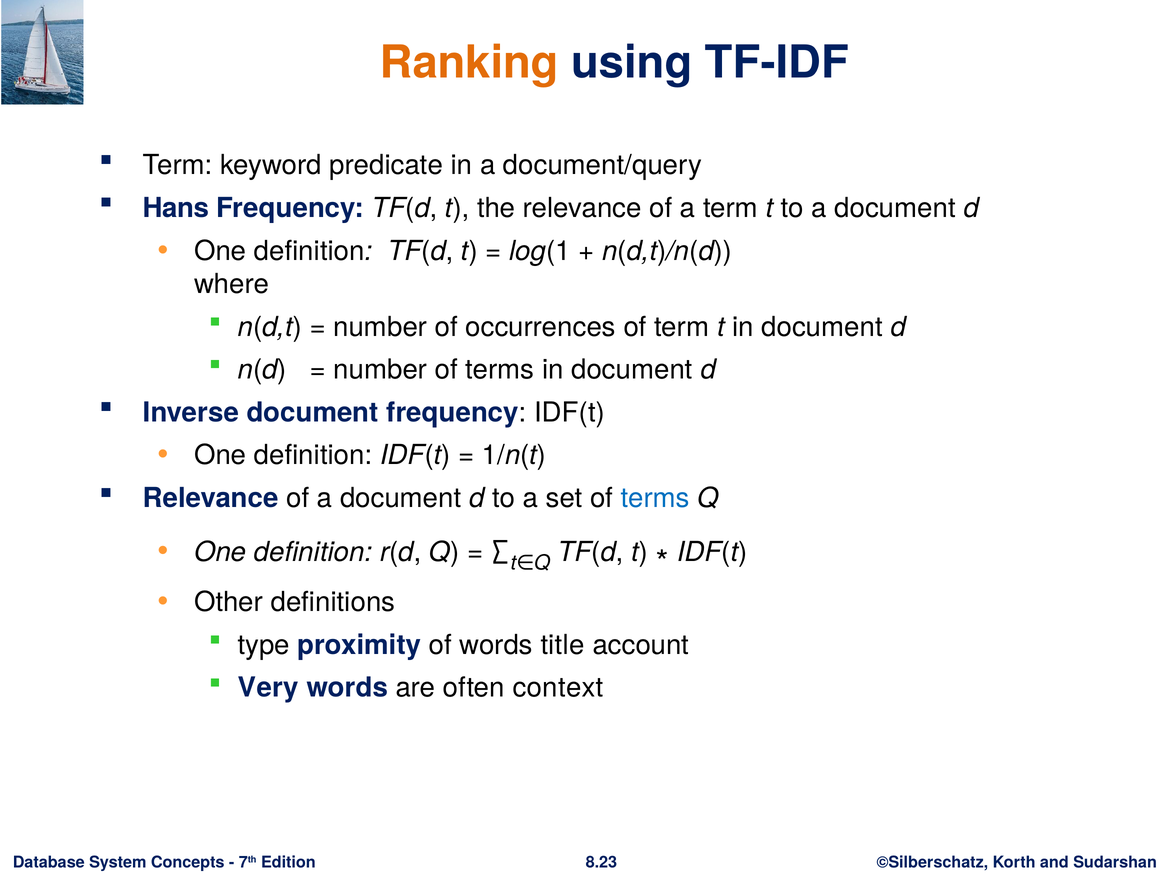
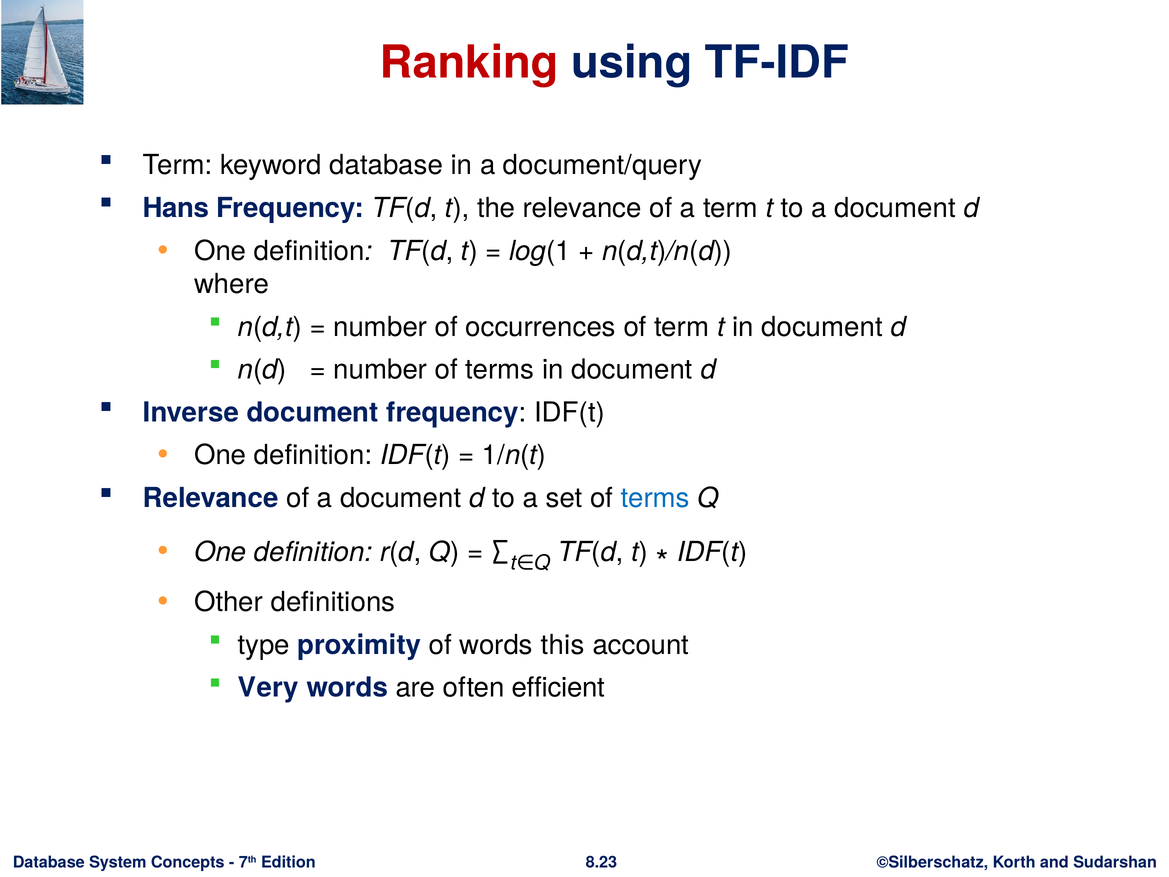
Ranking colour: orange -> red (469, 63)
keyword predicate: predicate -> database (386, 165)
title: title -> this (563, 645)
context: context -> efficient (558, 688)
